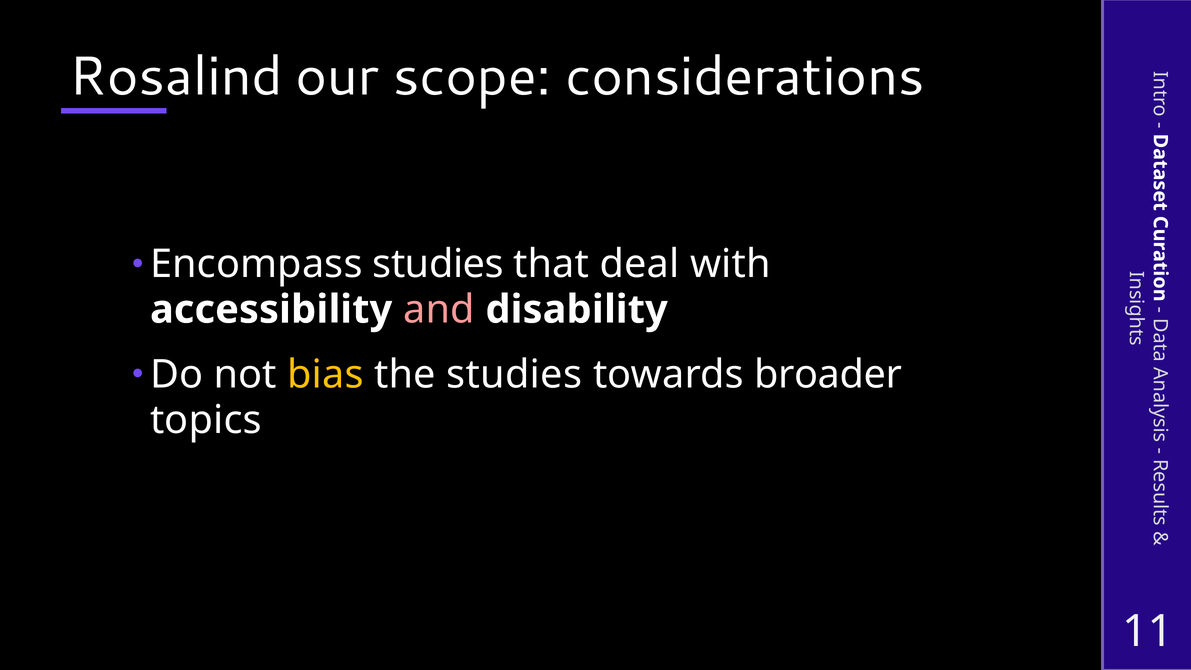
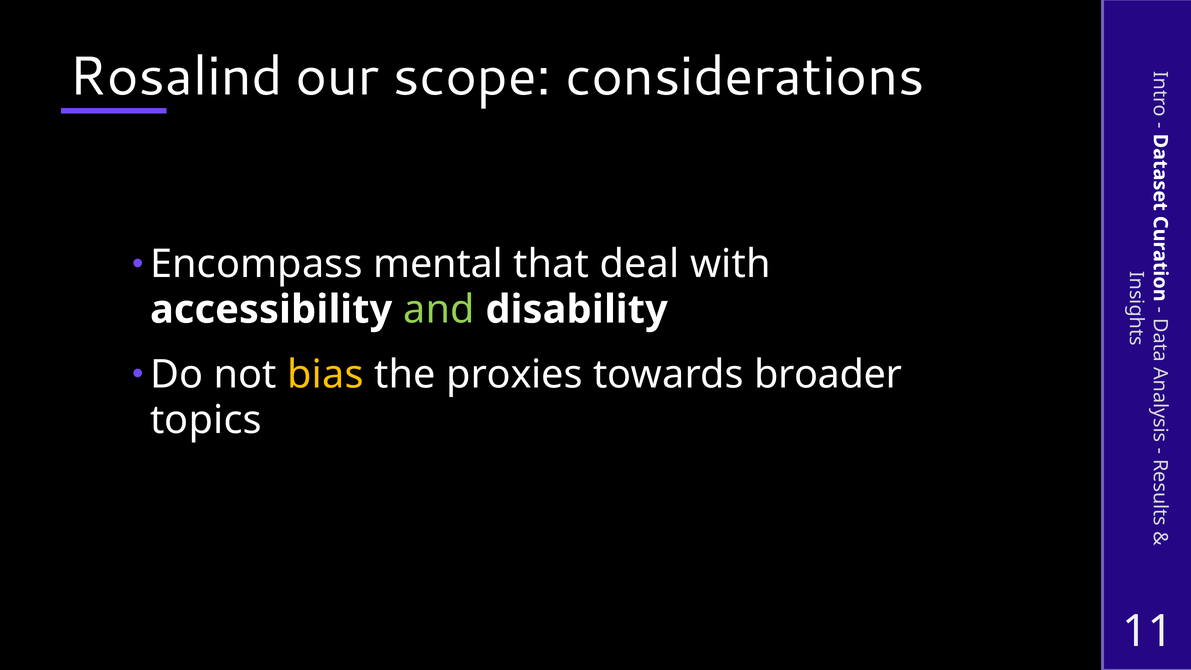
Encompass studies: studies -> mental (438, 264)
and colour: pink -> light green (439, 310)
the studies: studies -> proxies (515, 375)
